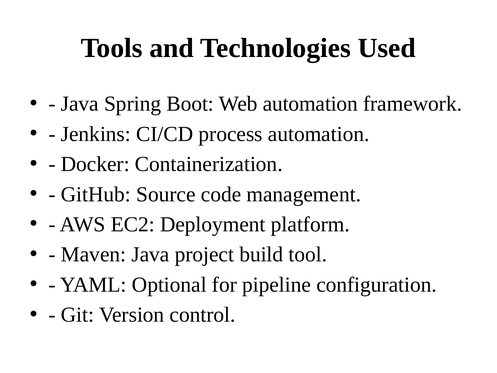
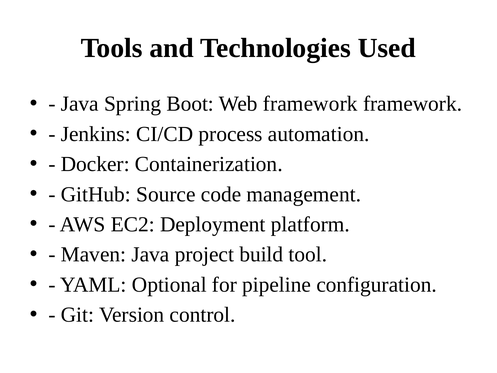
Web automation: automation -> framework (310, 104)
